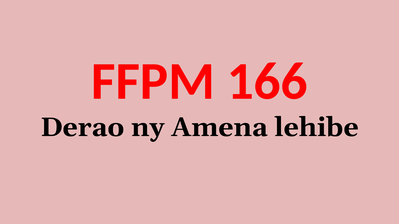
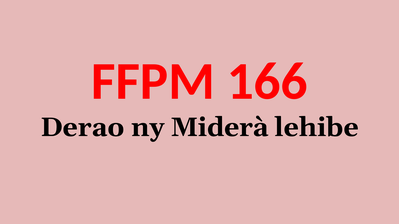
Amena: Amena -> Miderà (220, 128)
